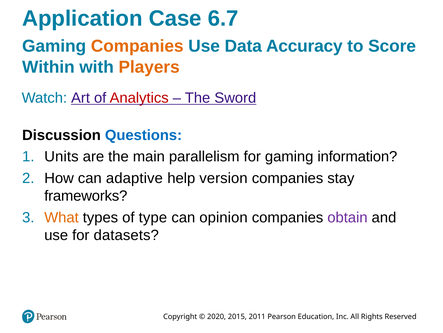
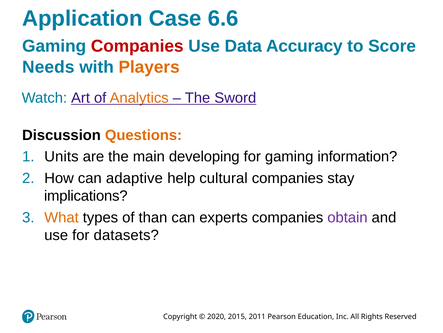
6.7: 6.7 -> 6.6 (223, 19)
Companies colour: orange -> red (137, 46)
Within: Within -> Needs (48, 67)
Analytics colour: red -> orange (139, 98)
Questions colour: blue -> orange (143, 135)
parallelism: parallelism -> developing (204, 156)
version: version -> cultural (223, 178)
frameworks: frameworks -> implications (86, 196)
type: type -> than (153, 217)
opinion: opinion -> experts (224, 217)
